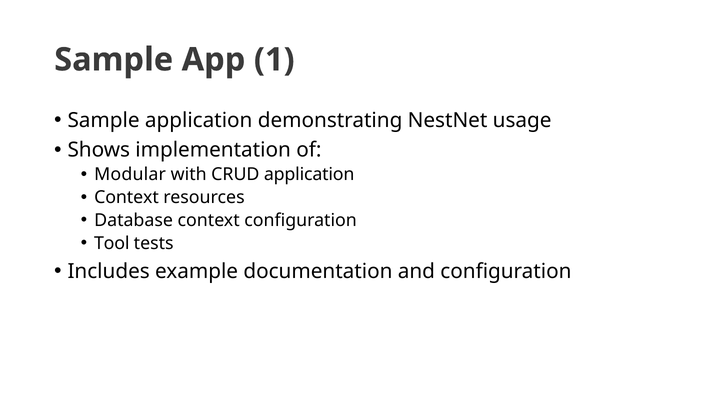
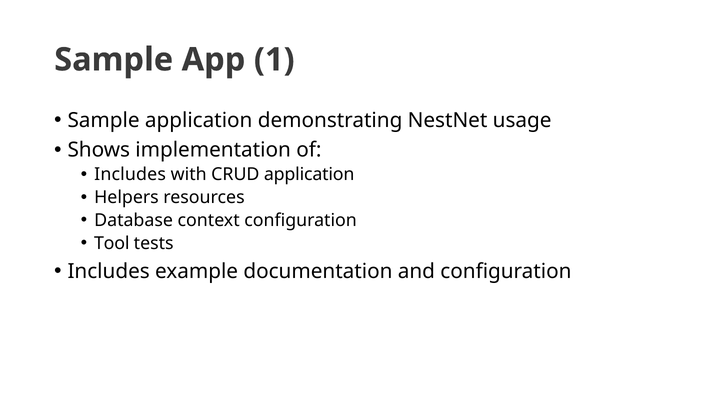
Modular: Modular -> Includes (130, 175)
Context: Context -> Helpers (126, 197)
